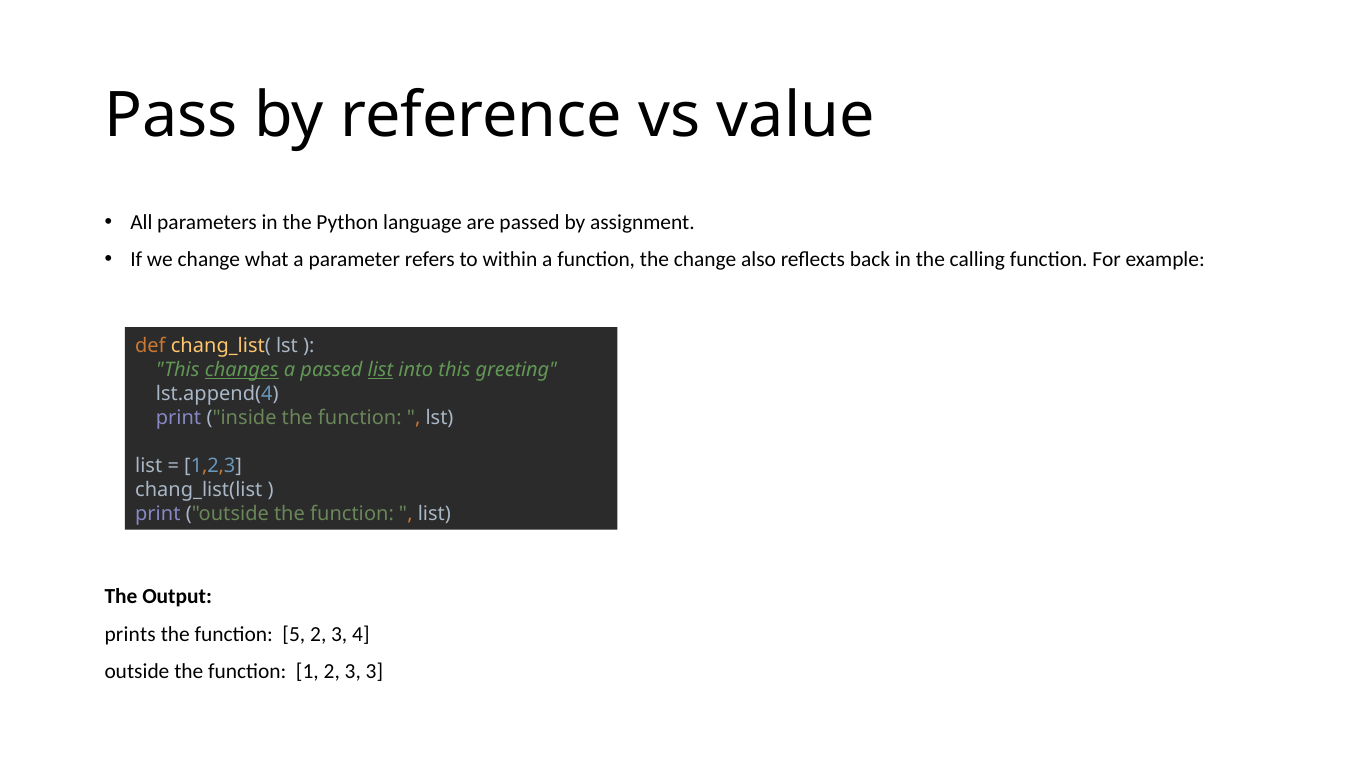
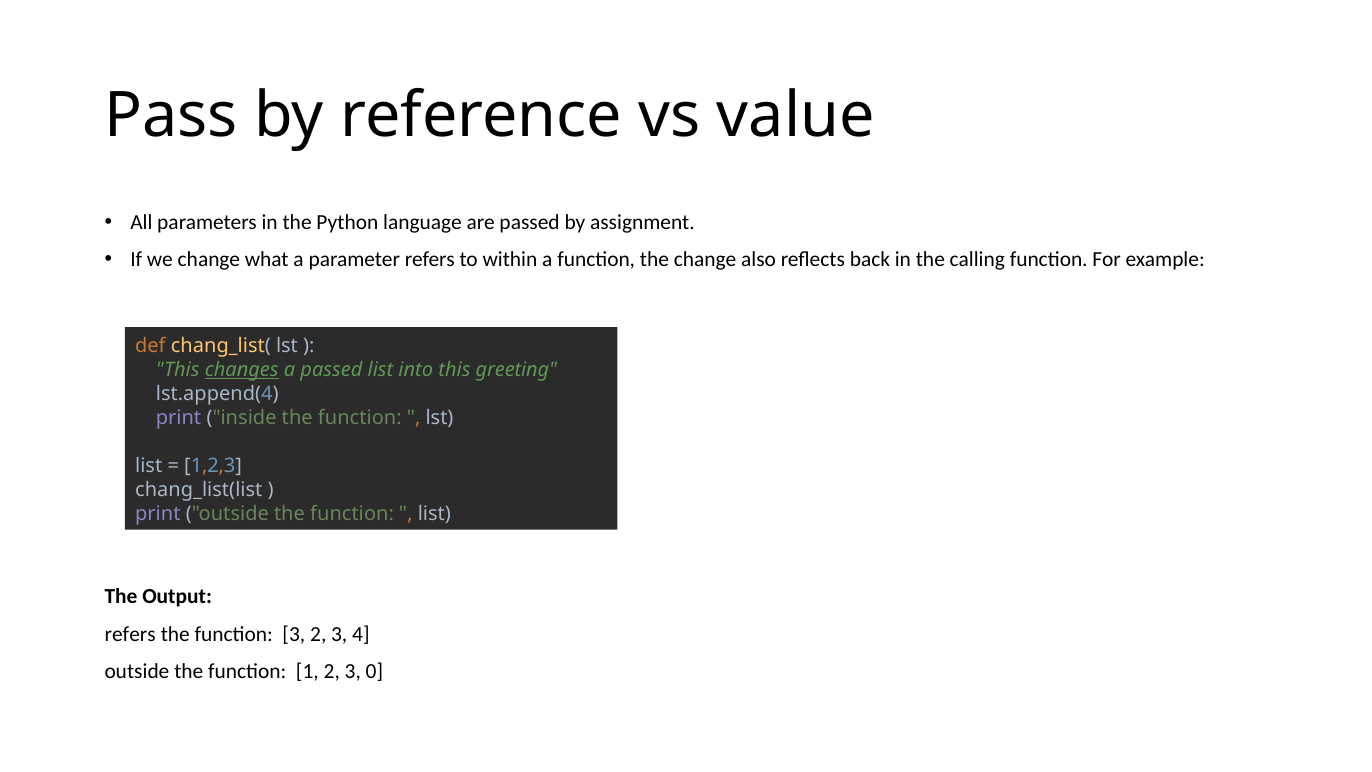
list underline: present -> none (380, 370)
prints: prints -> refers (130, 634)
function 5: 5 -> 3 (294, 634)
3 3: 3 -> 0 (374, 671)
